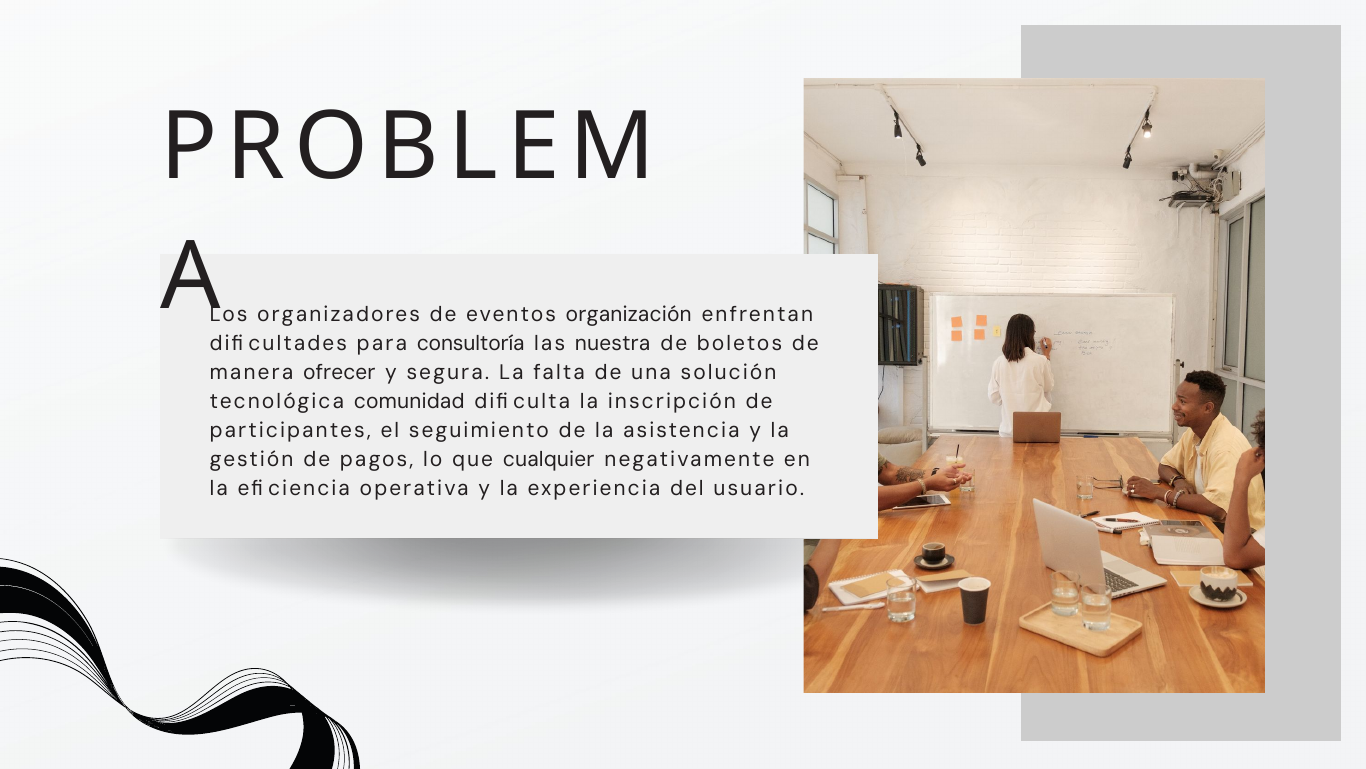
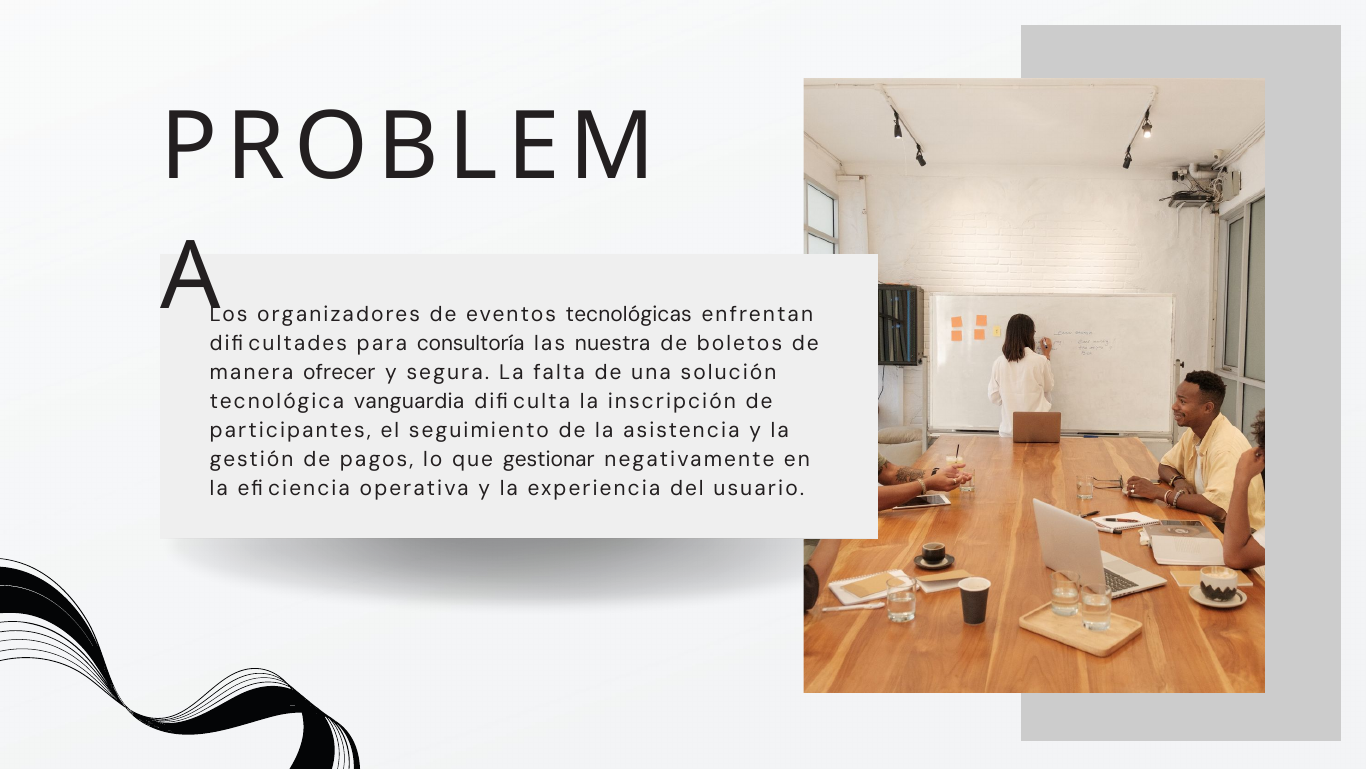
organización: organización -> tecnológicas (629, 315)
comunidad: comunidad -> vanguardia (409, 401)
cualquier: cualquier -> gestionar (549, 459)
